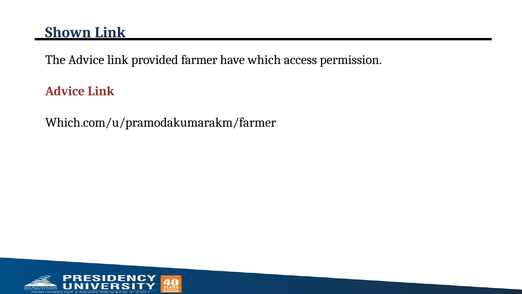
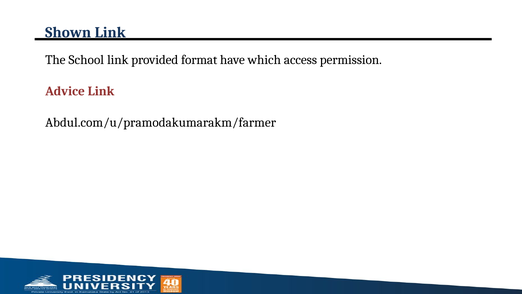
The Advice: Advice -> School (86, 60)
farmer: farmer -> format (199, 60)
Which.com/u/pramodakumarakm/farmer: Which.com/u/pramodakumarakm/farmer -> Abdul.com/u/pramodakumarakm/farmer (161, 122)
